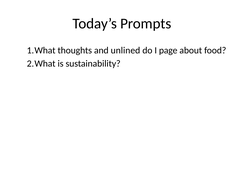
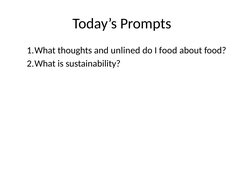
I page: page -> food (168, 50)
